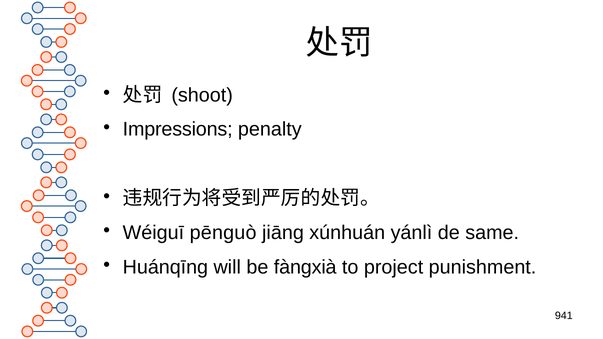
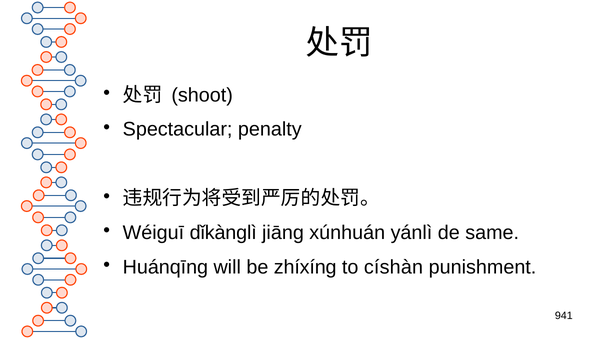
Impressions: Impressions -> Spectacular (178, 130)
pēnguò: pēnguò -> dǐkànglì (223, 233)
fàngxià: fàngxià -> zhíxíng (305, 267)
project: project -> císhàn (393, 267)
